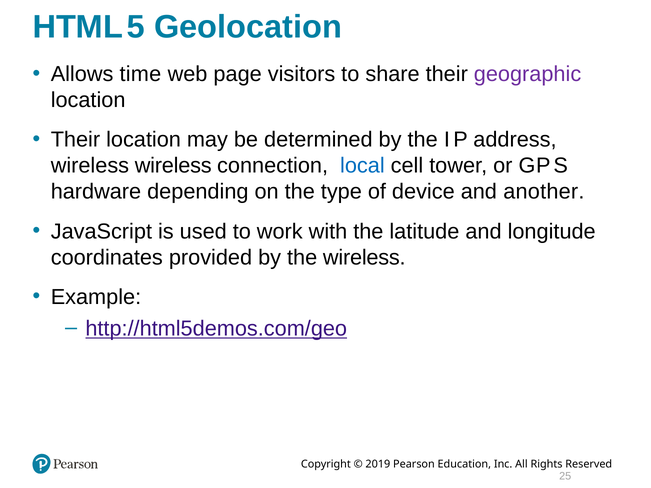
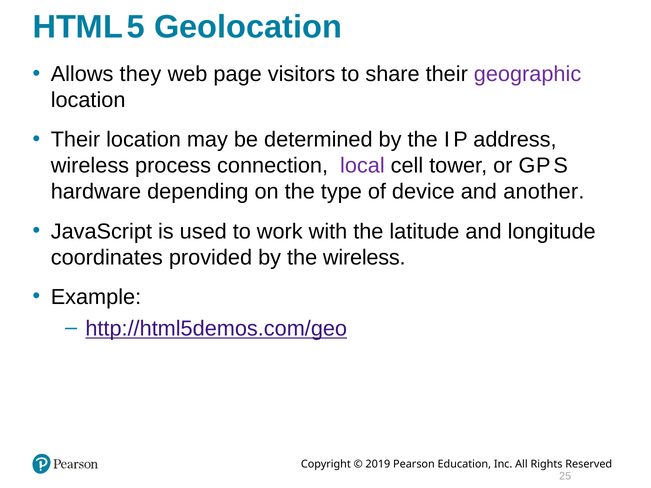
time: time -> they (140, 74)
wireless wireless: wireless -> process (173, 166)
local colour: blue -> purple (362, 166)
